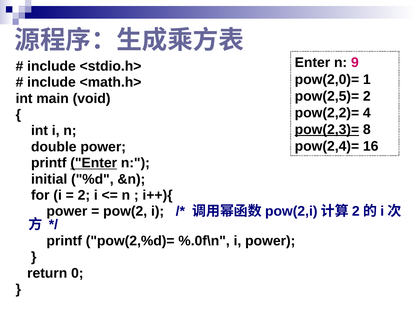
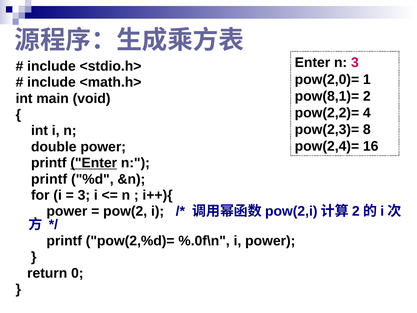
n 9: 9 -> 3 (355, 63)
pow(2,5)=: pow(2,5)= -> pow(8,1)= (327, 96)
pow(2,3)= underline: present -> none (327, 129)
initial: initial -> printf (49, 179)
2: 2 -> 3 (84, 195)
